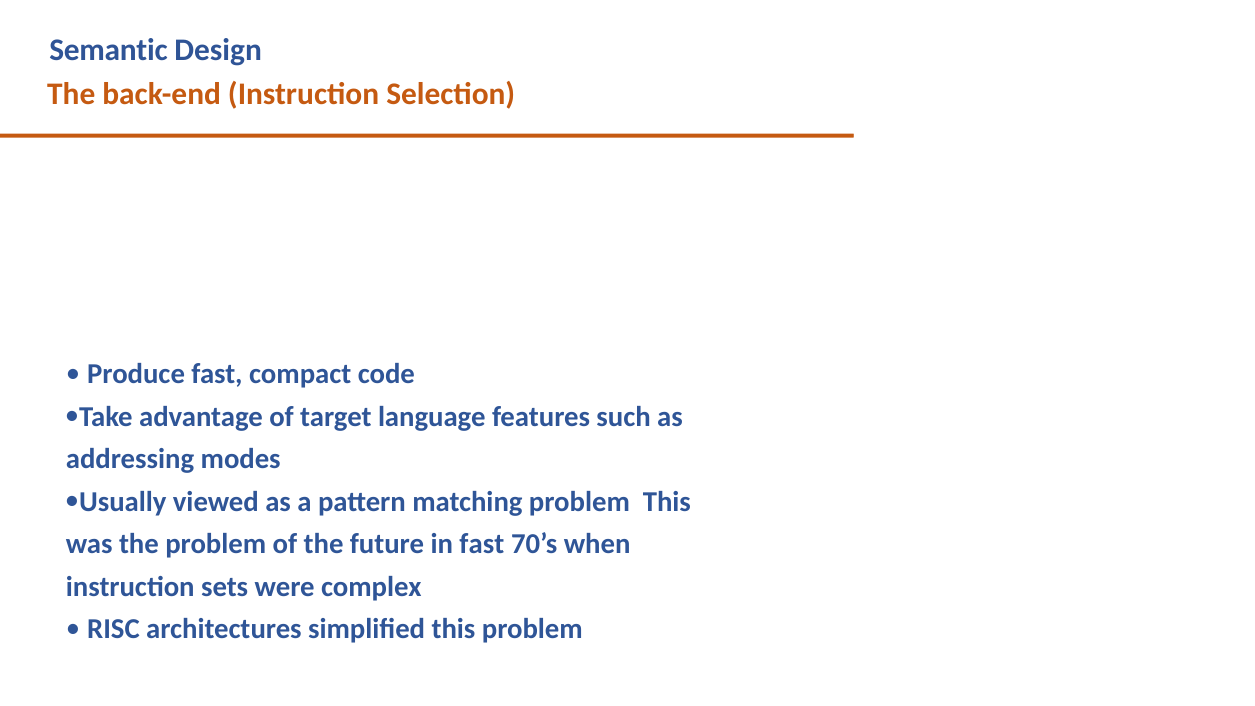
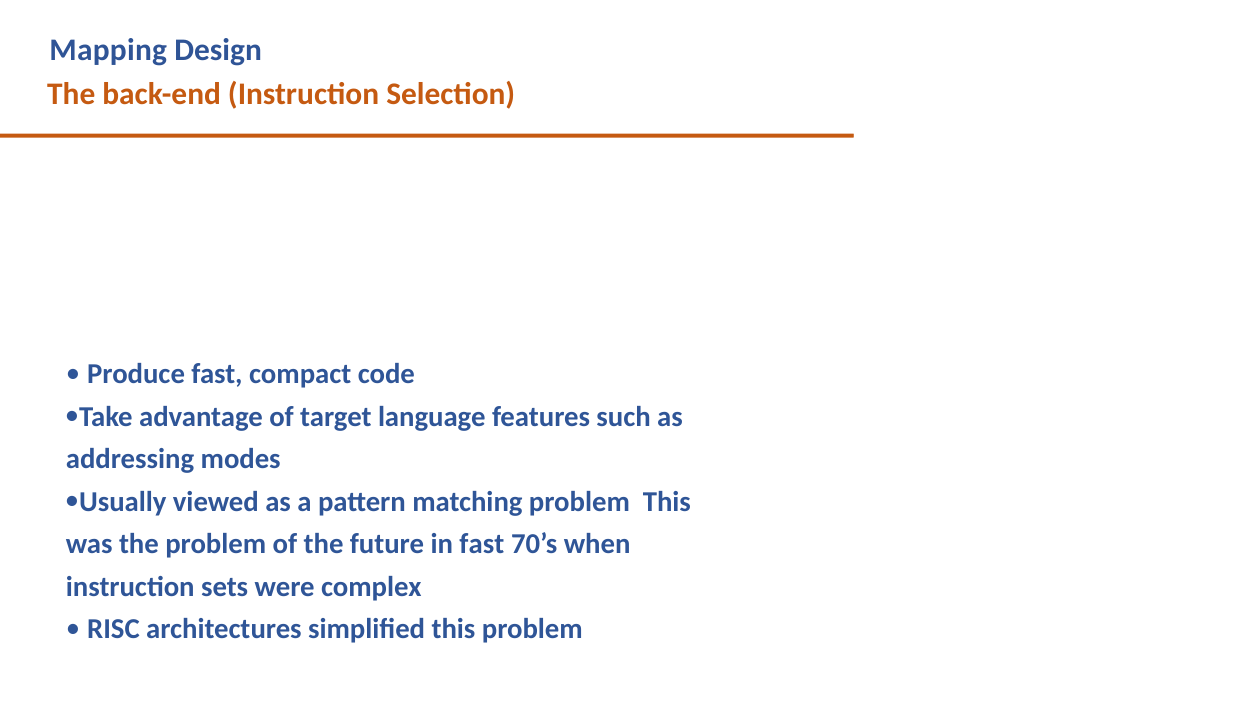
Semantic: Semantic -> Mapping (108, 50)
